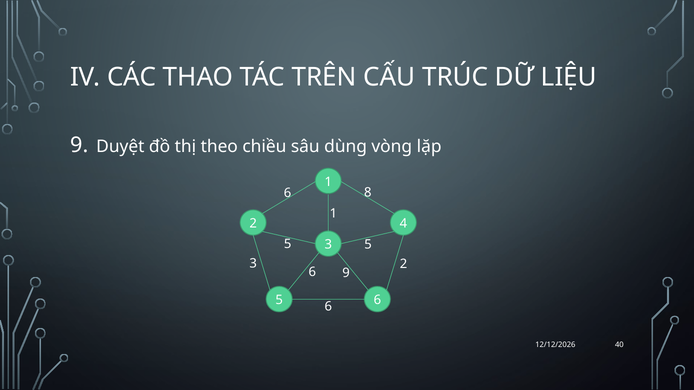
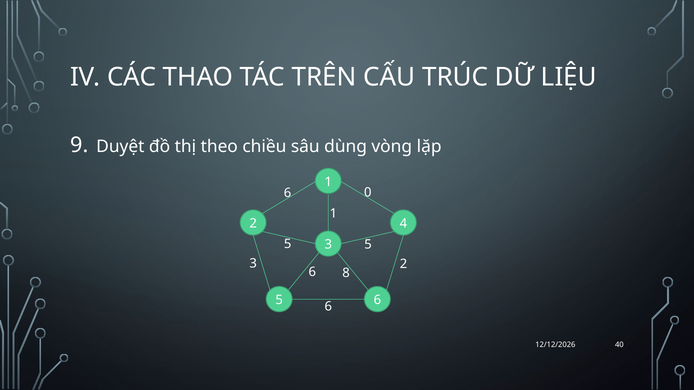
8: 8 -> 0 (368, 193)
6 9: 9 -> 8 (346, 273)
